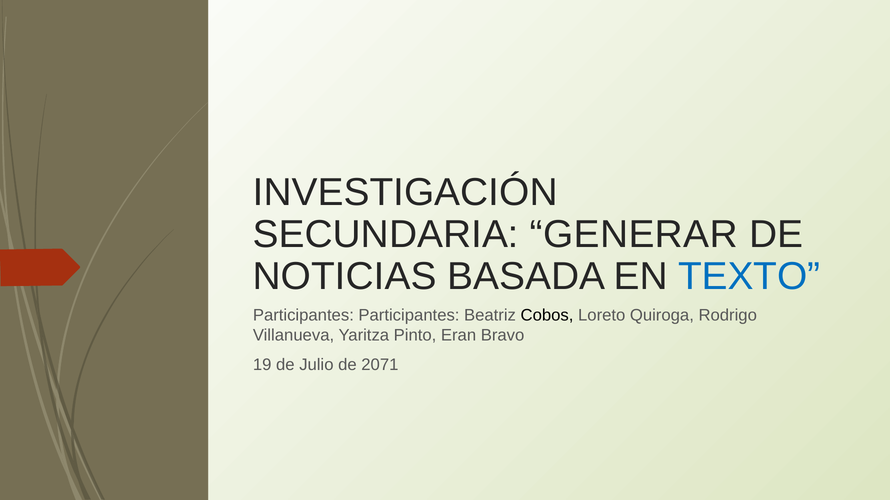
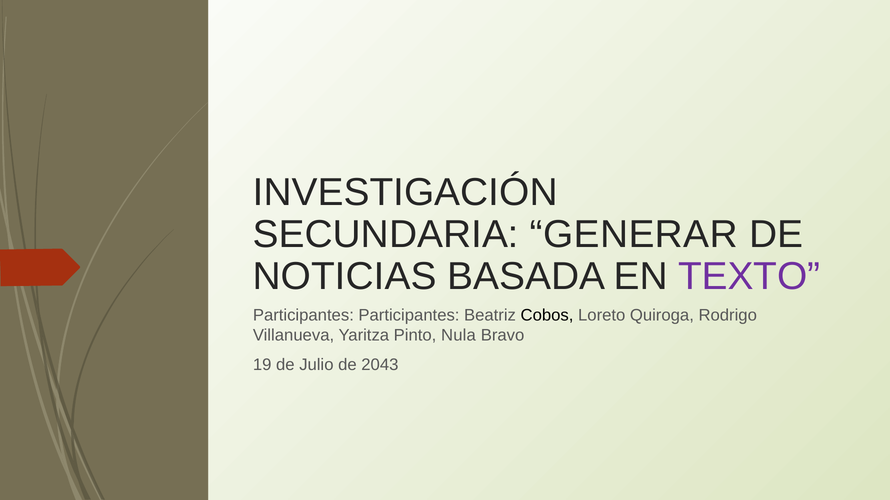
TEXTO colour: blue -> purple (749, 277)
Eran: Eran -> Nula (458, 336)
2071: 2071 -> 2043 (380, 365)
